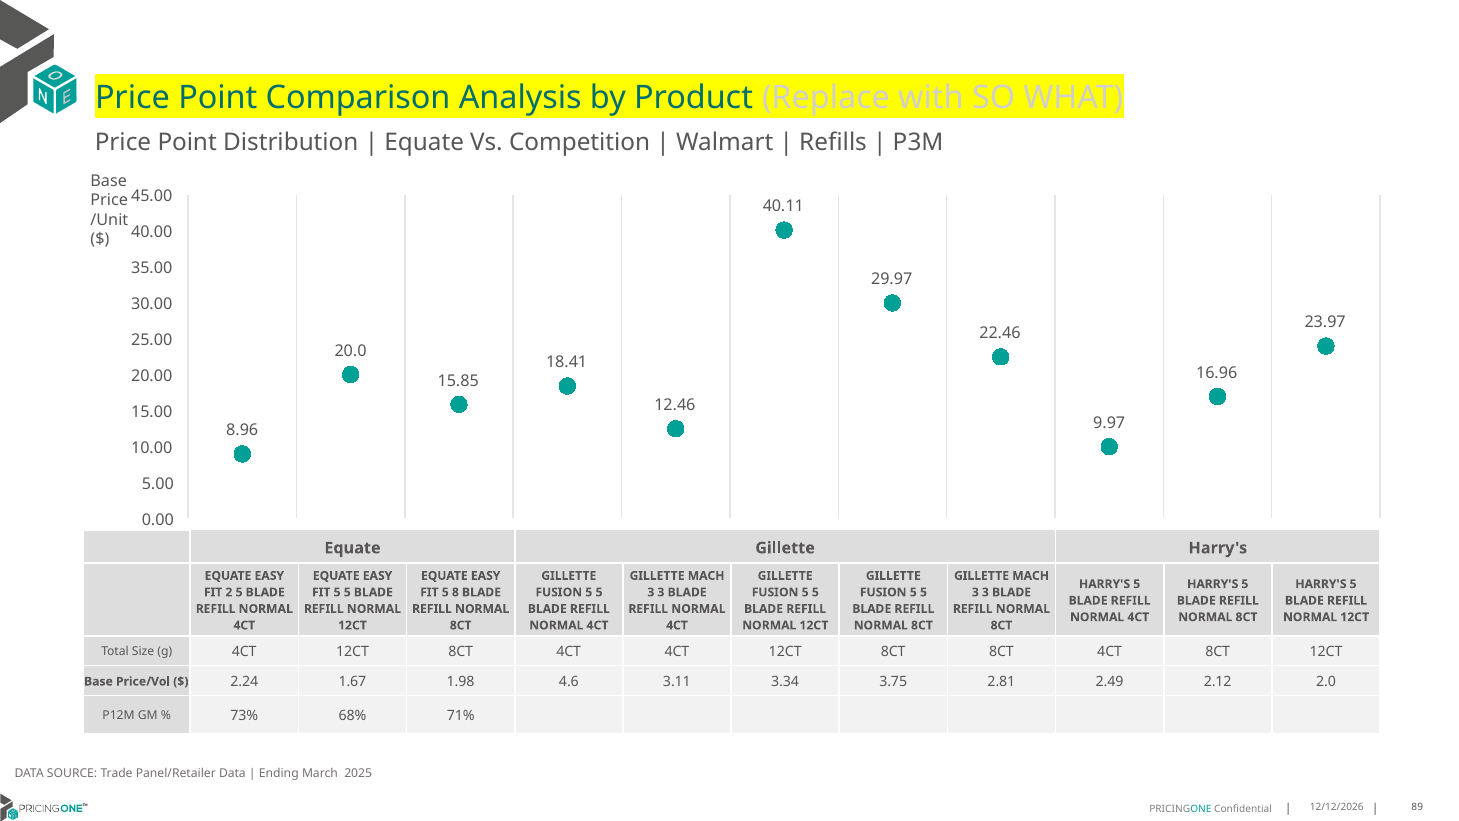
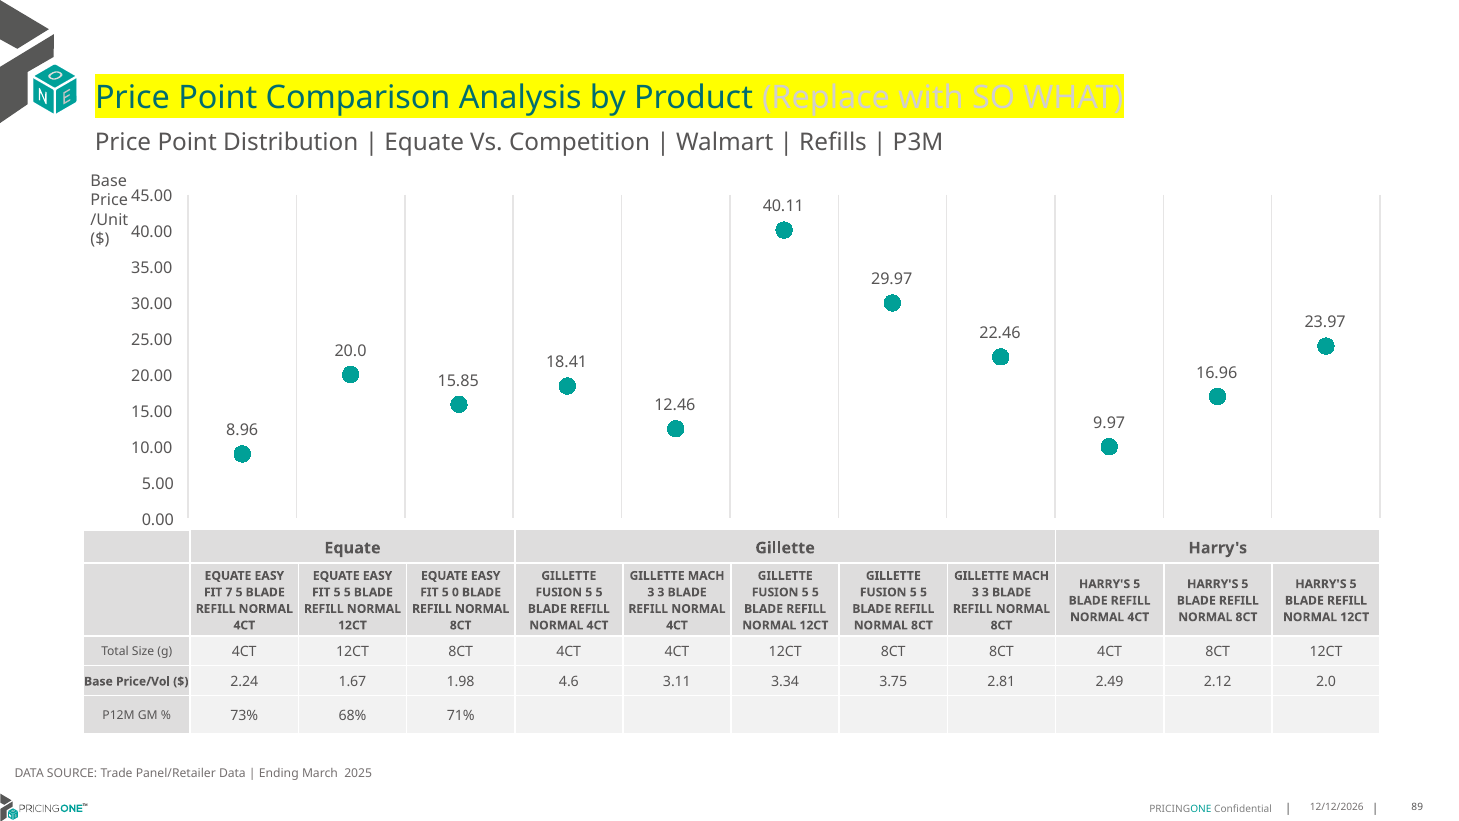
2: 2 -> 7 (229, 592)
8: 8 -> 0 (455, 592)
